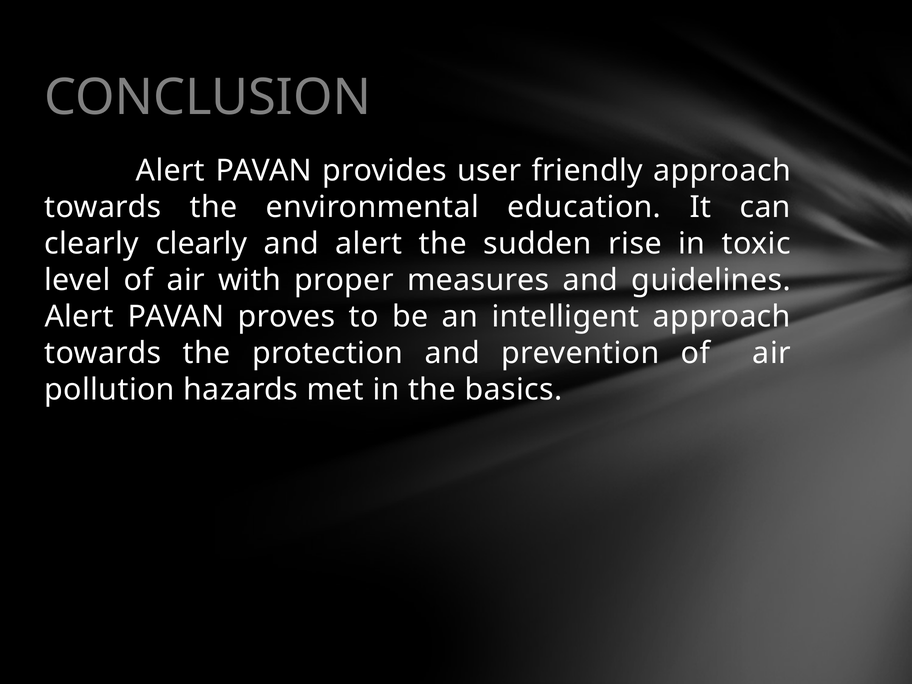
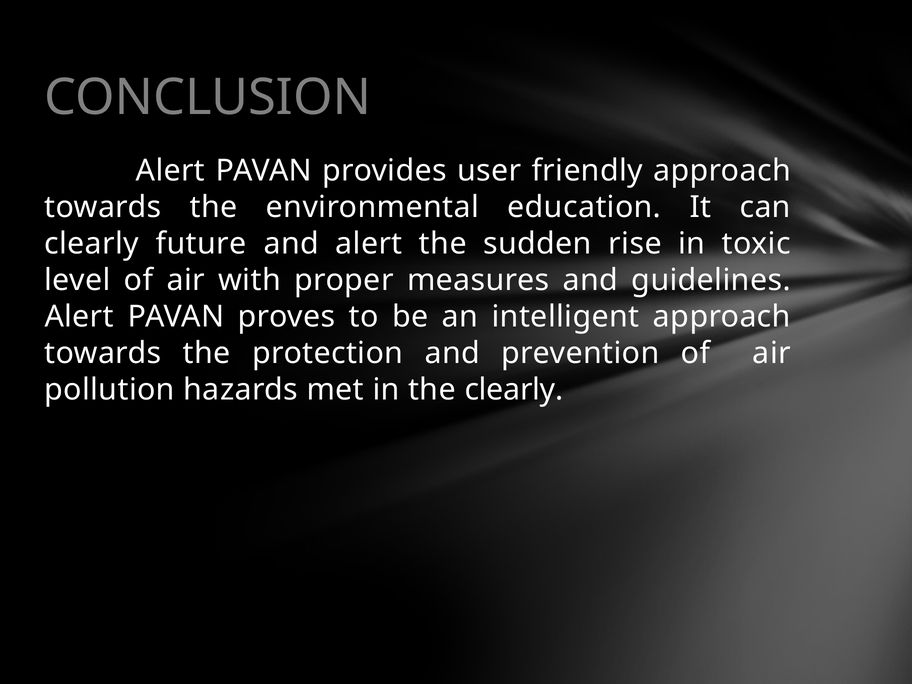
clearly clearly: clearly -> future (201, 244)
the basics: basics -> clearly (514, 390)
